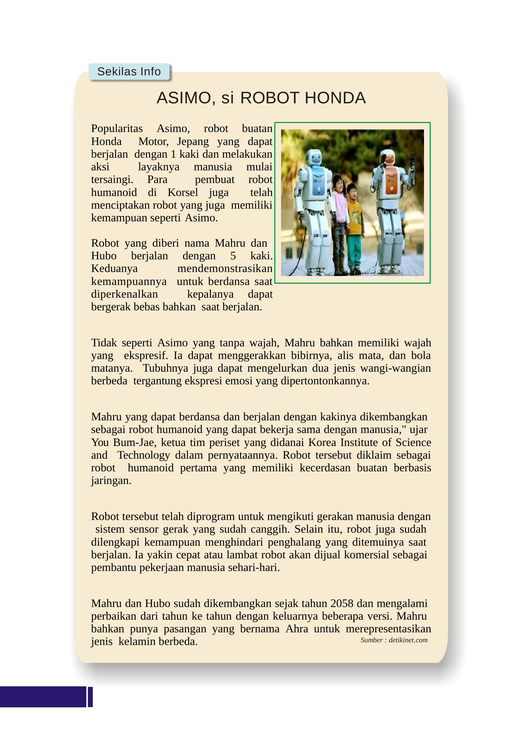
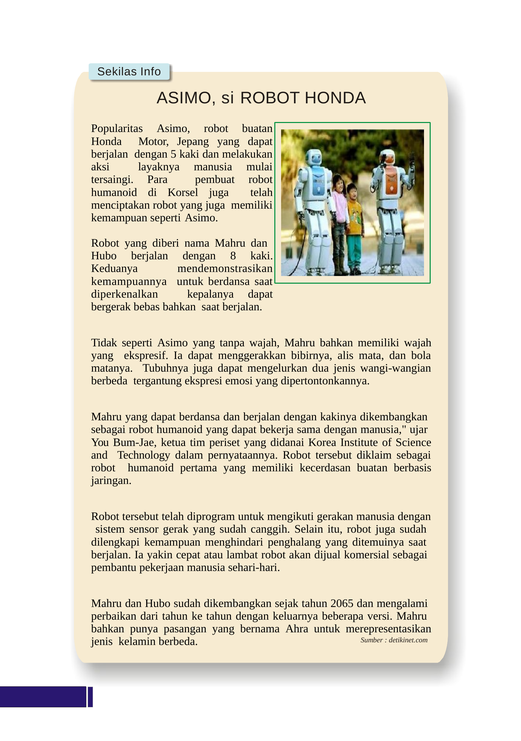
1: 1 -> 5 (173, 154)
5: 5 -> 8 (233, 255)
2058: 2058 -> 2065 (342, 603)
